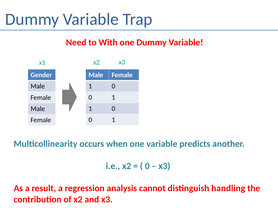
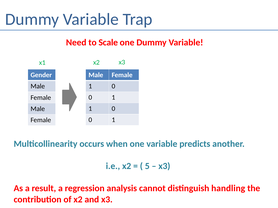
With: With -> Scale (108, 43)
0: 0 -> 5 (147, 166)
